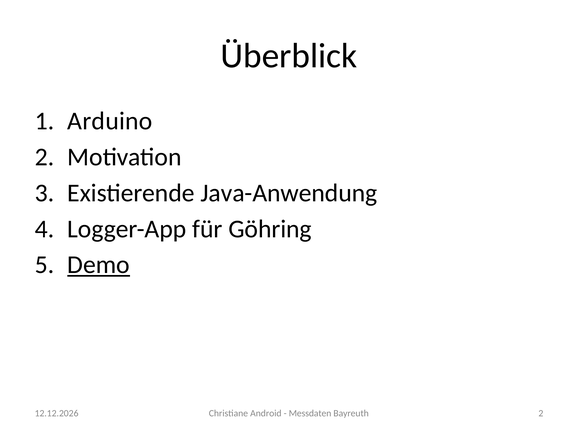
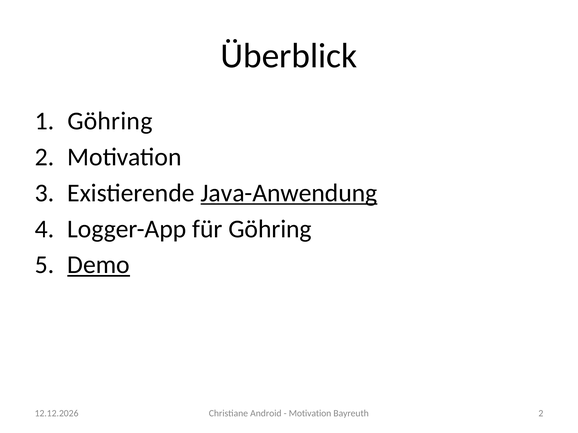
Arduino: Arduino -> Göhring (110, 121)
Java-Anwendung underline: none -> present (289, 193)
Messdaten: Messdaten -> Motivation (310, 414)
